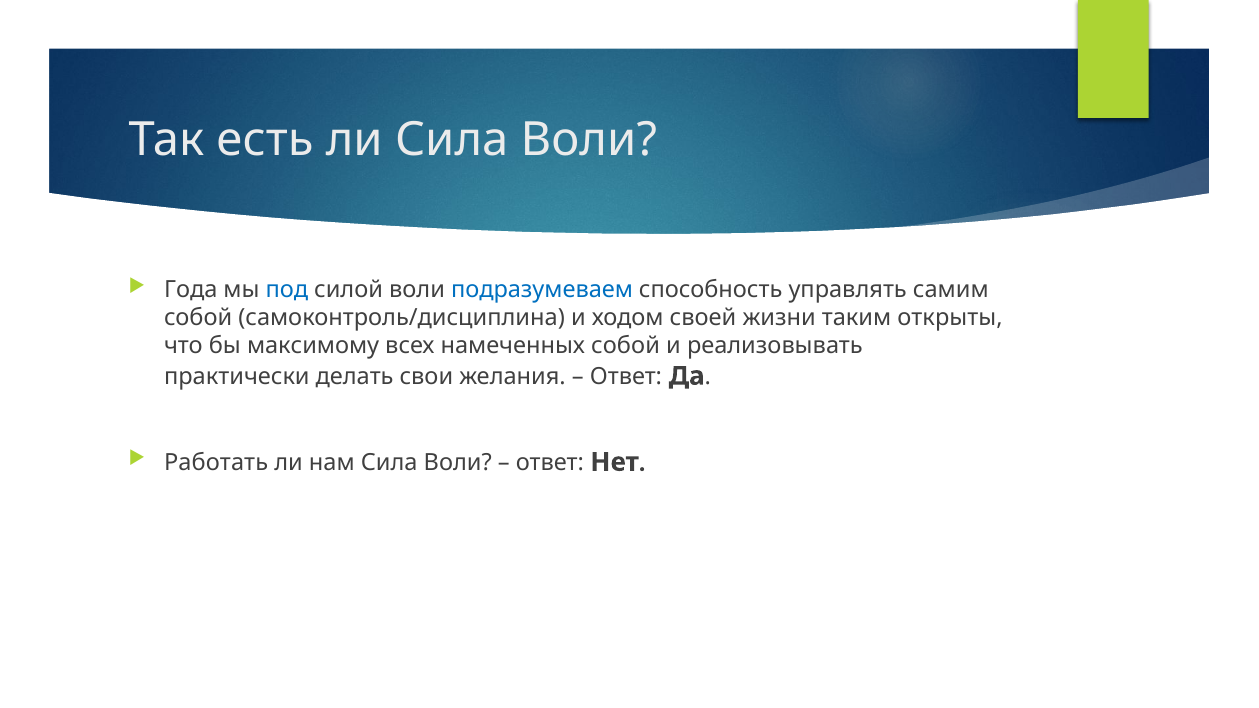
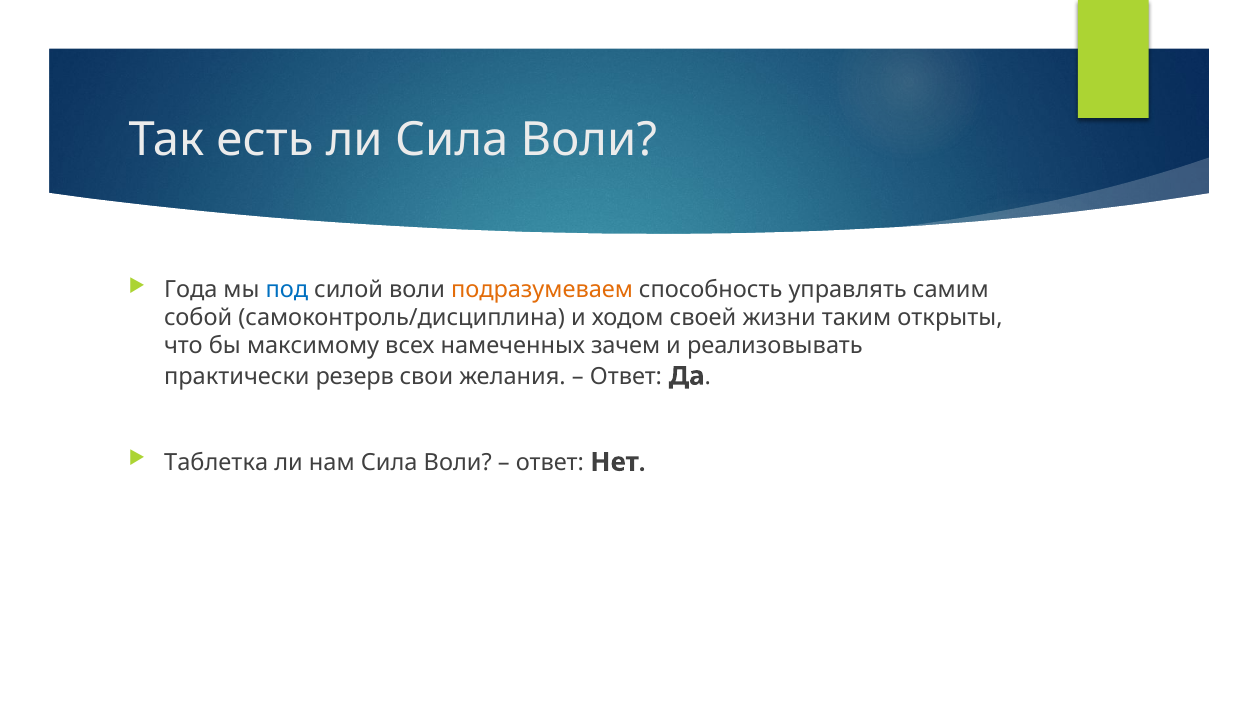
подразумеваем colour: blue -> orange (542, 289)
намеченных собой: собой -> зачем (626, 346)
делать: делать -> резерв (355, 377)
Работать: Работать -> Таблетка (216, 463)
